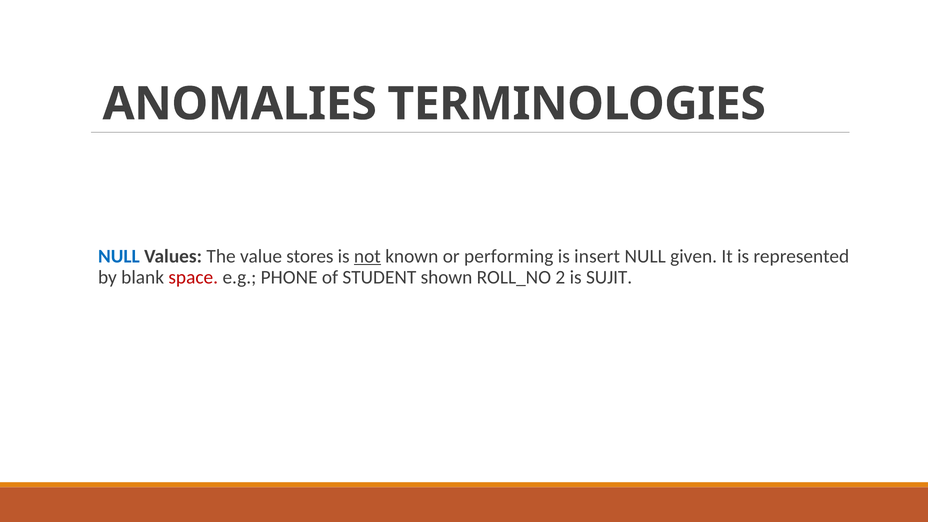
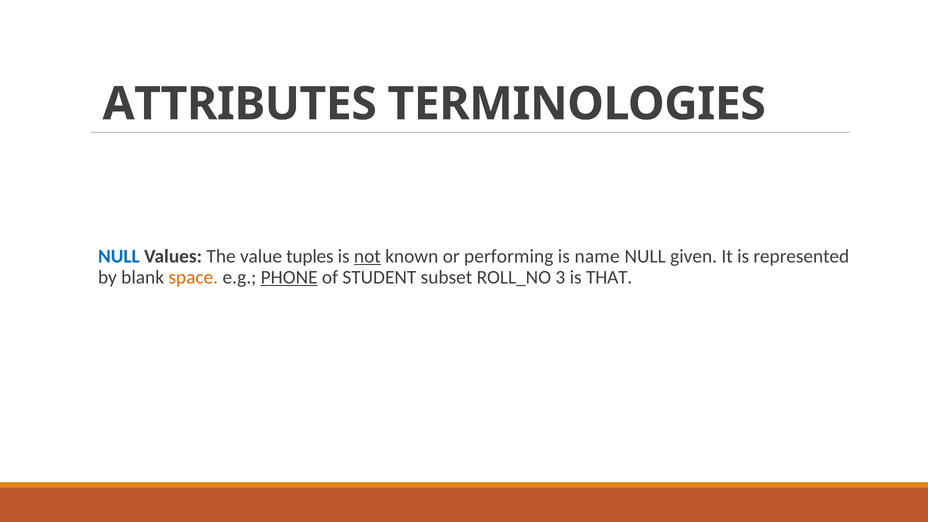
ANOMALIES: ANOMALIES -> ATTRIBUTES (240, 104)
stores: stores -> tuples (310, 256)
insert: insert -> name (597, 256)
space colour: red -> orange (193, 277)
PHONE underline: none -> present (289, 277)
shown: shown -> subset (447, 277)
2: 2 -> 3 (560, 277)
SUJIT: SUJIT -> THAT (609, 277)
